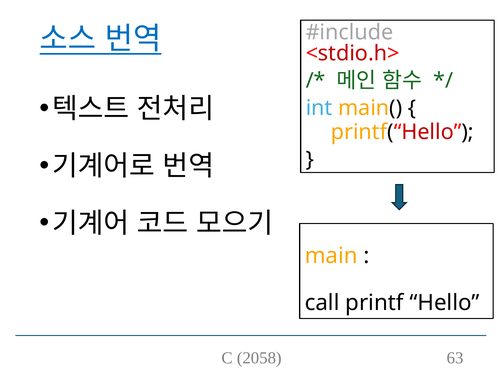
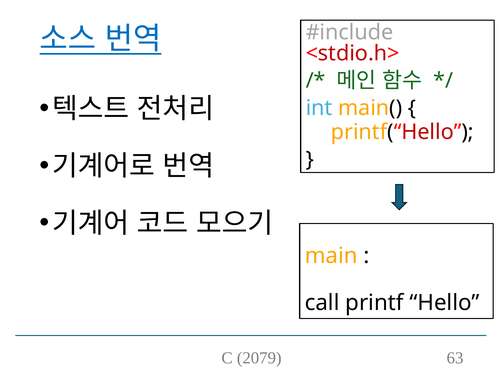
2058: 2058 -> 2079 (259, 358)
